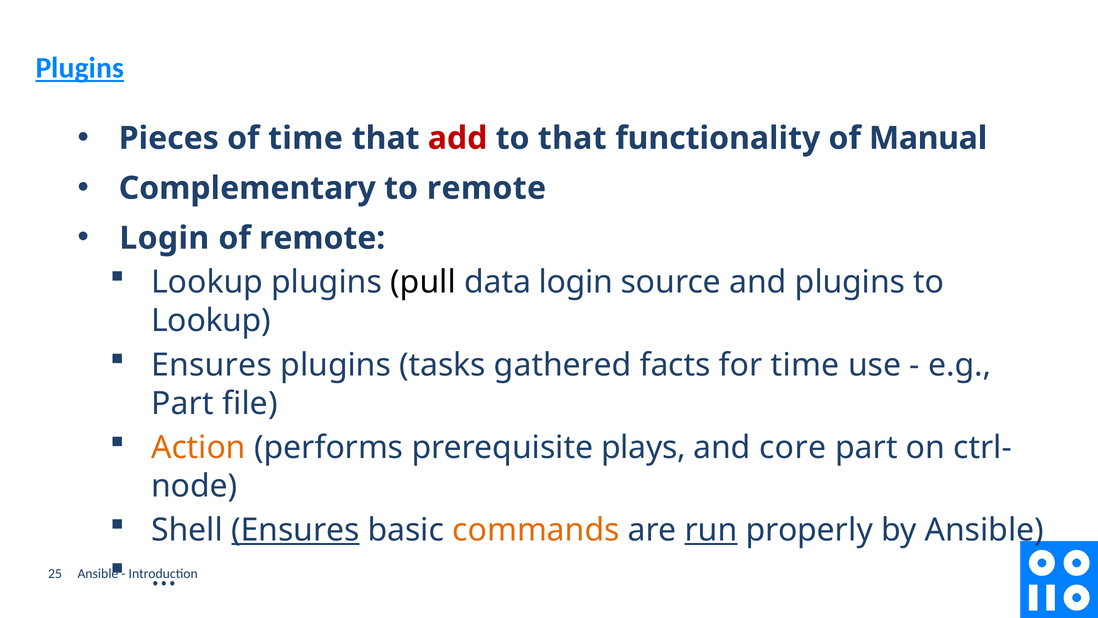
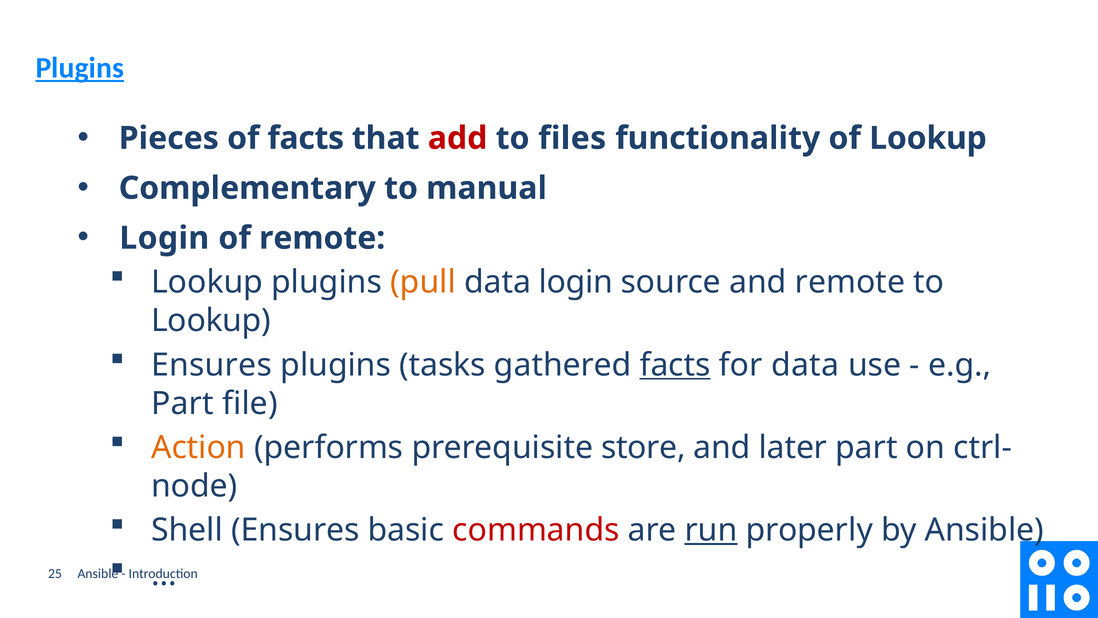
of time: time -> facts (306, 138)
to that: that -> files (572, 138)
of Manual: Manual -> Lookup (928, 138)
to remote: remote -> manual (487, 188)
pull colour: black -> orange (423, 282)
and plugins: plugins -> remote (850, 282)
facts underline: none -> present (675, 365)
for time: time -> data (805, 365)
plays: plays -> store (643, 447)
core: core -> later (793, 447)
Ensures underline: present -> none (295, 530)
commands colour: orange -> red (536, 530)
